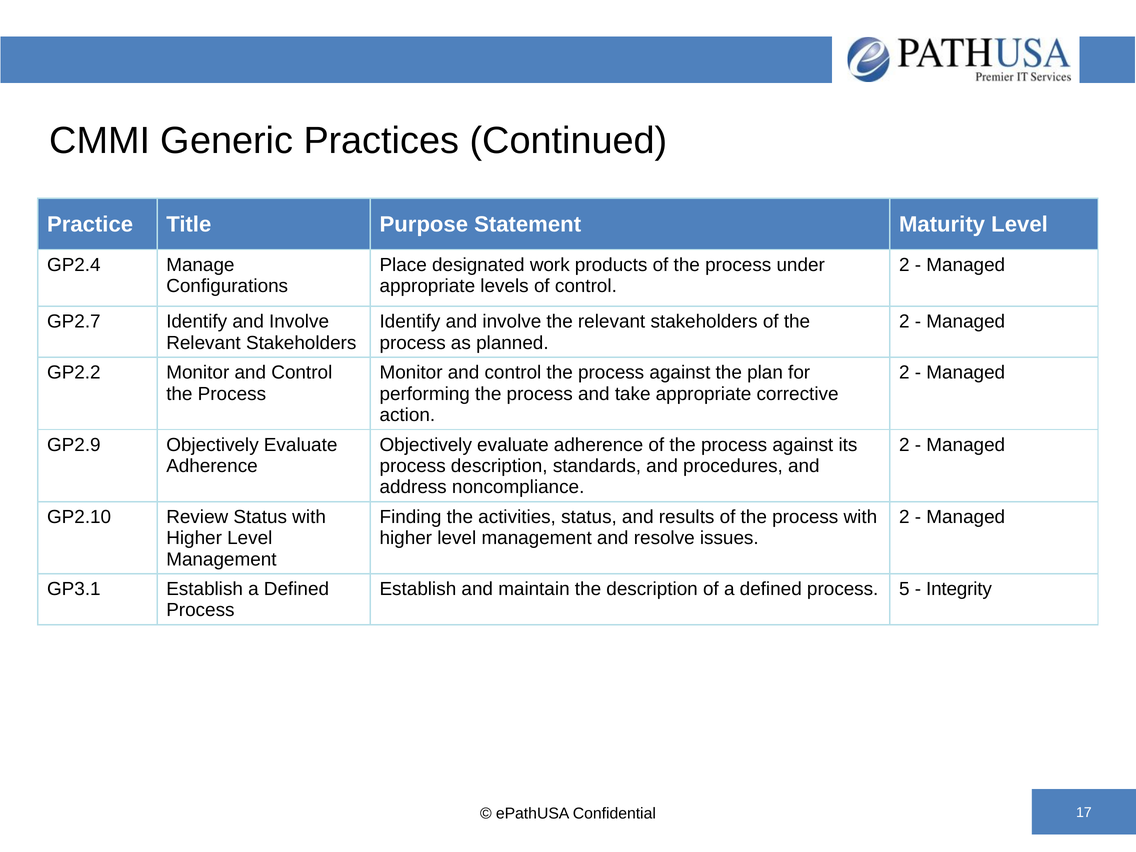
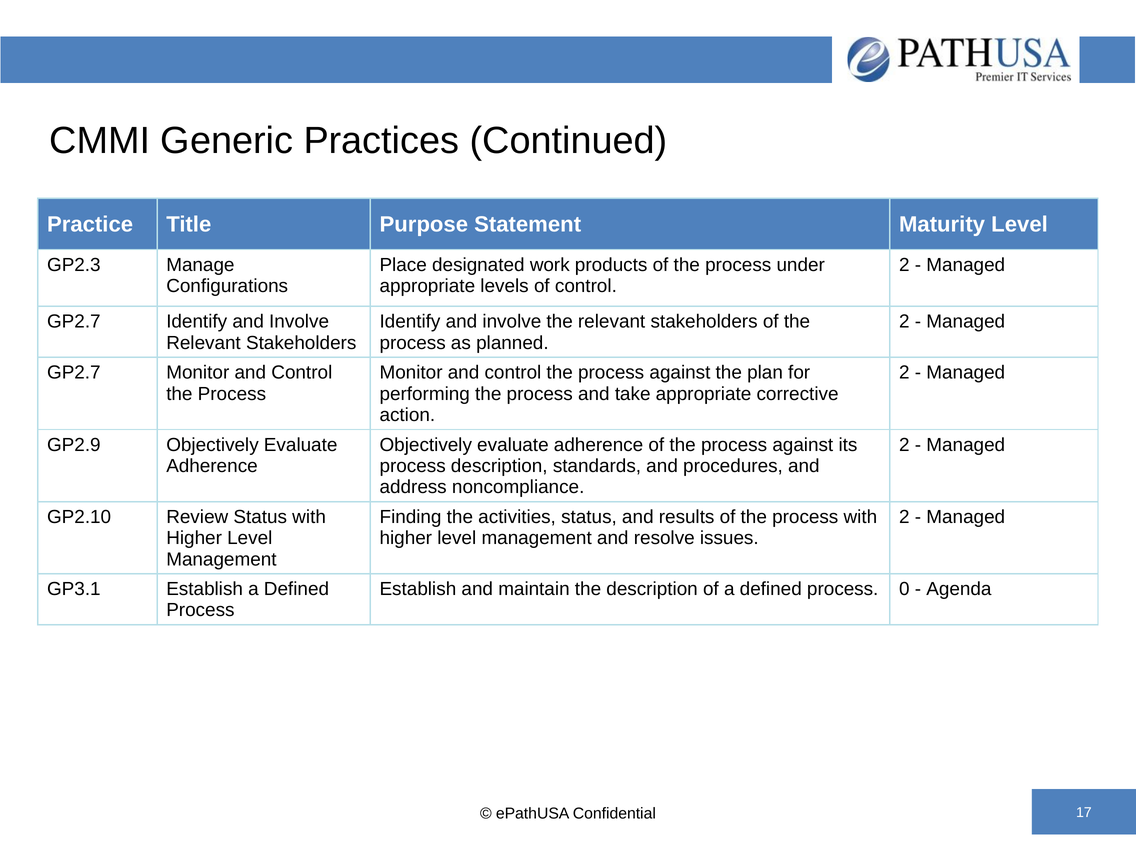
GP2.4: GP2.4 -> GP2.3 (74, 265)
GP2.2: GP2.2 -> GP2.7 (74, 373)
5: 5 -> 0 (904, 589)
Integrity: Integrity -> Agenda (959, 589)
